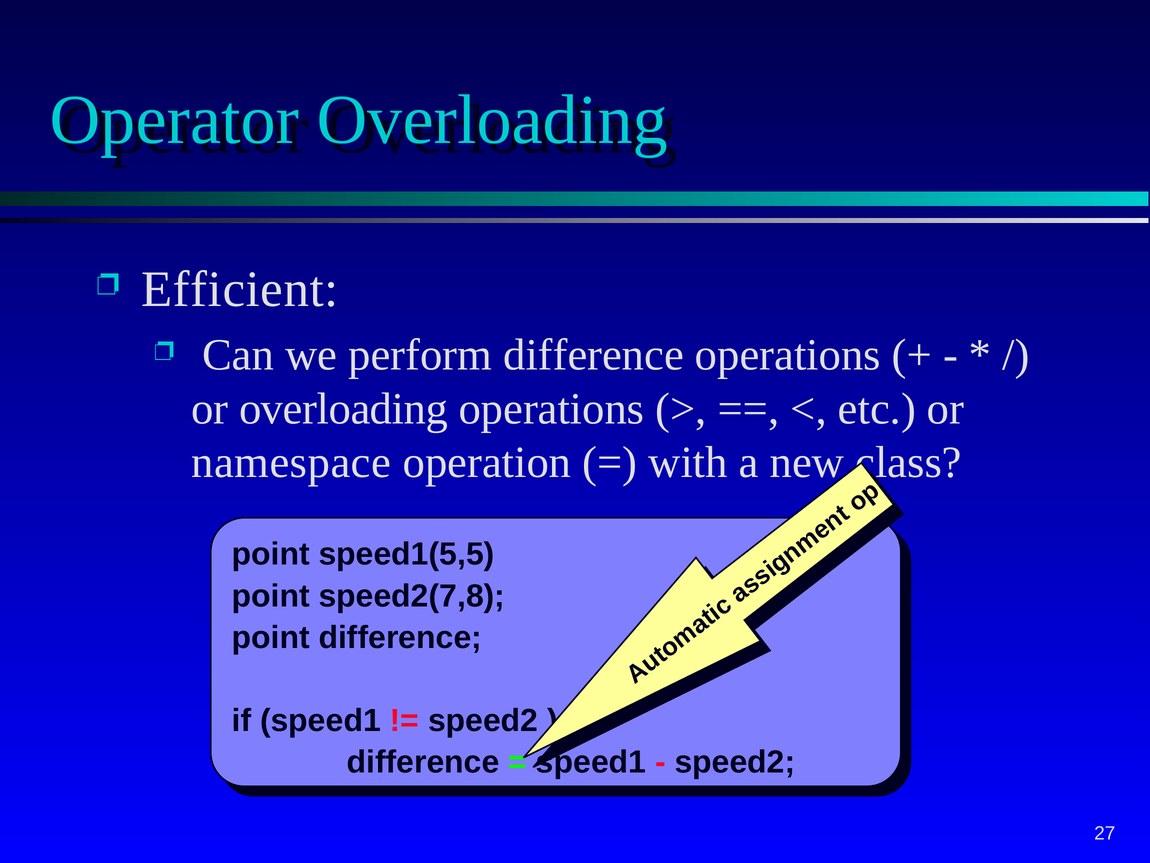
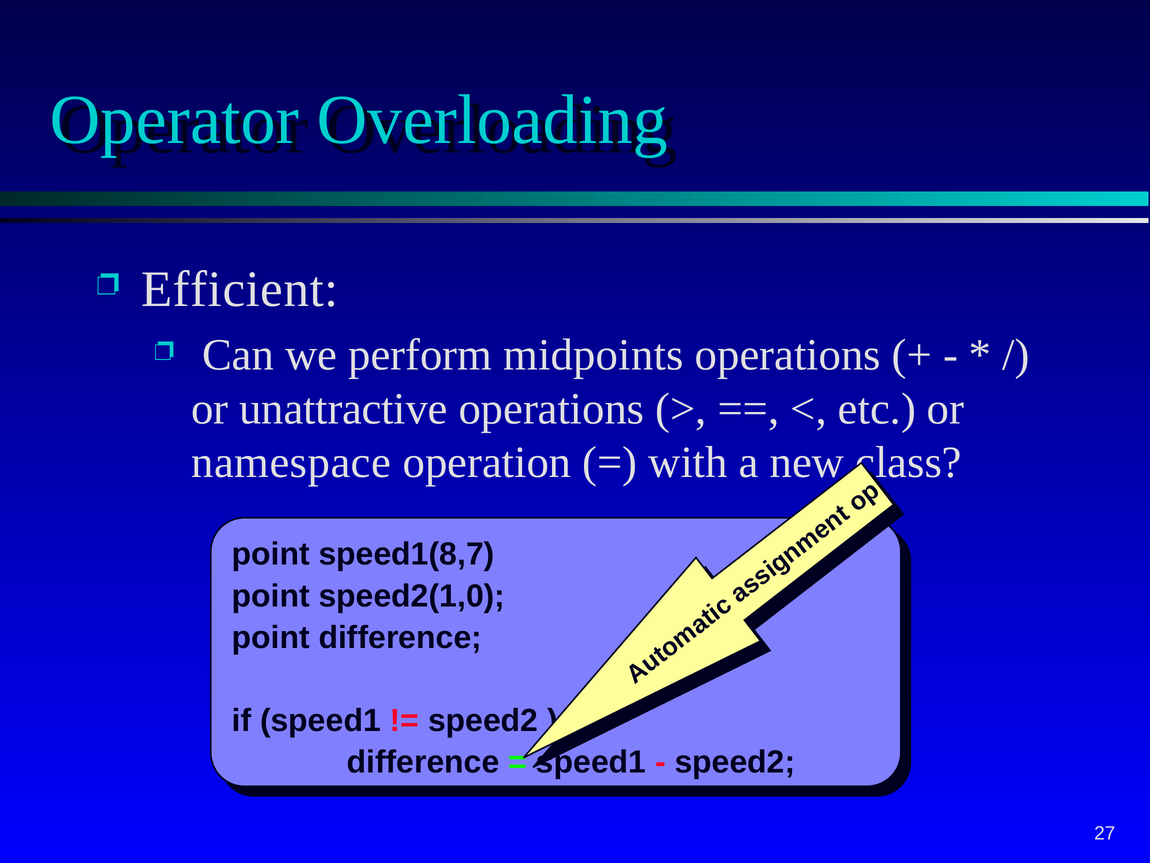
perform difference: difference -> midpoints (593, 355)
or overloading: overloading -> unattractive (343, 409)
speed1(5,5: speed1(5,5 -> speed1(8,7 (407, 554)
speed2(7,8: speed2(7,8 -> speed2(1,0 (412, 596)
